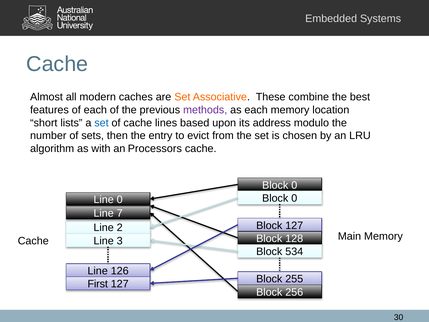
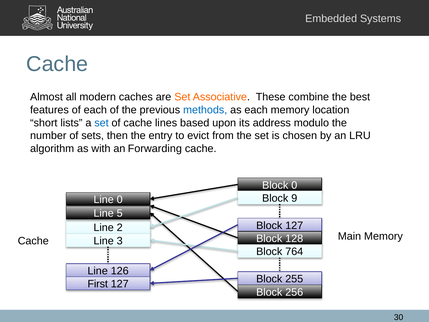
methods colour: purple -> blue (205, 110)
Processors: Processors -> Forwarding (155, 148)
0: 0 -> 9 (294, 198)
7: 7 -> 5 (120, 213)
534: 534 -> 764 (294, 252)
